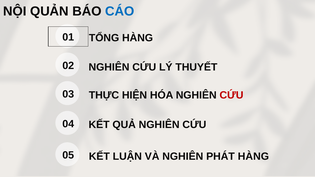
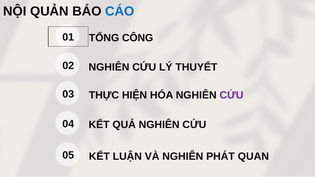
TỔNG HÀNG: HÀNG -> CÔNG (138, 38)
CỨU colour: red -> purple (231, 95)
PHÁT HÀNG: HÀNG -> QUAN (253, 157)
